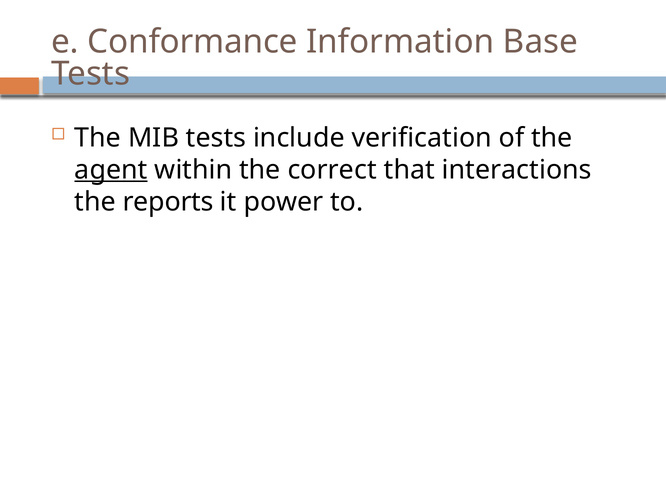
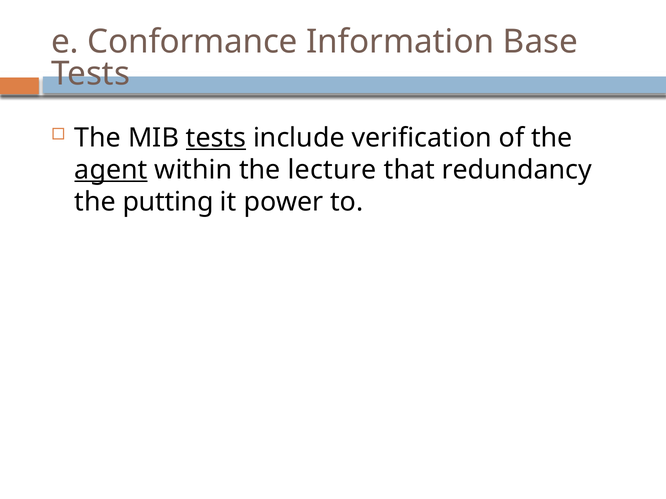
tests underline: none -> present (216, 138)
correct: correct -> lecture (332, 170)
interactions: interactions -> redundancy (517, 170)
reports: reports -> putting (168, 202)
